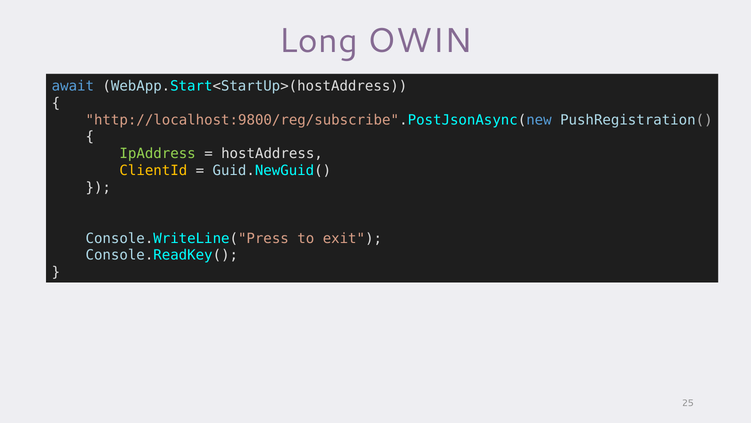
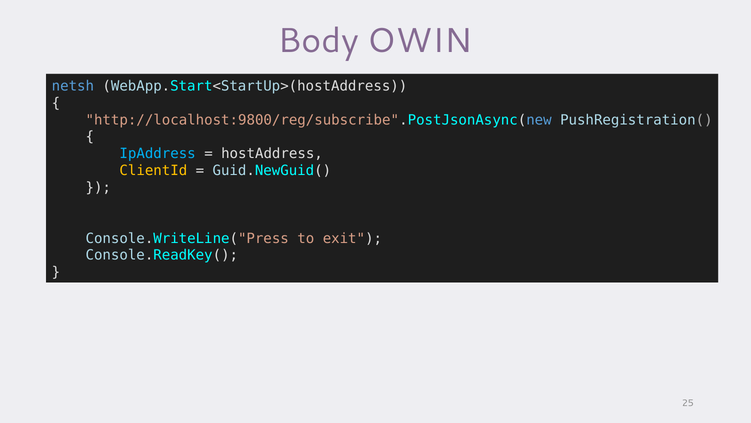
Long: Long -> Body (318, 41)
await: await -> netsh (73, 86)
IpAddress colour: light green -> light blue (158, 154)
